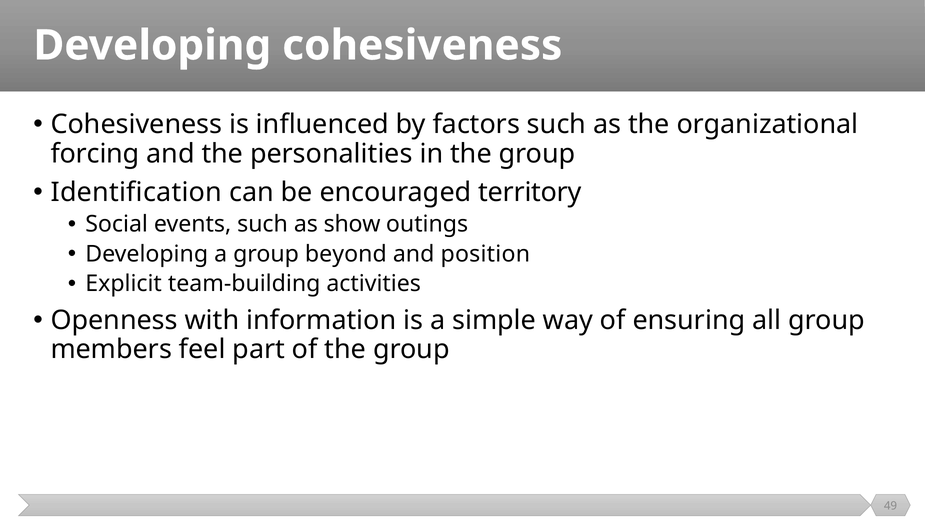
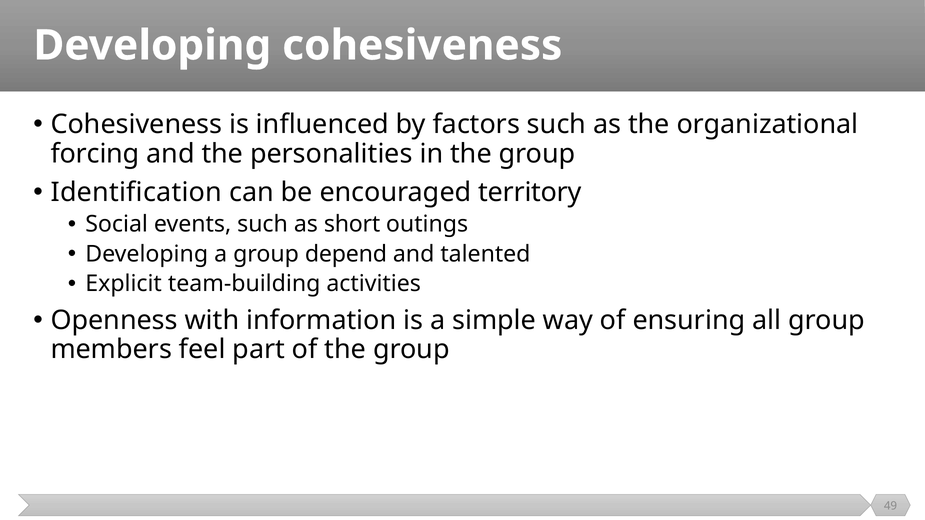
show: show -> short (352, 224)
beyond: beyond -> depend (346, 254)
position: position -> talented (485, 254)
